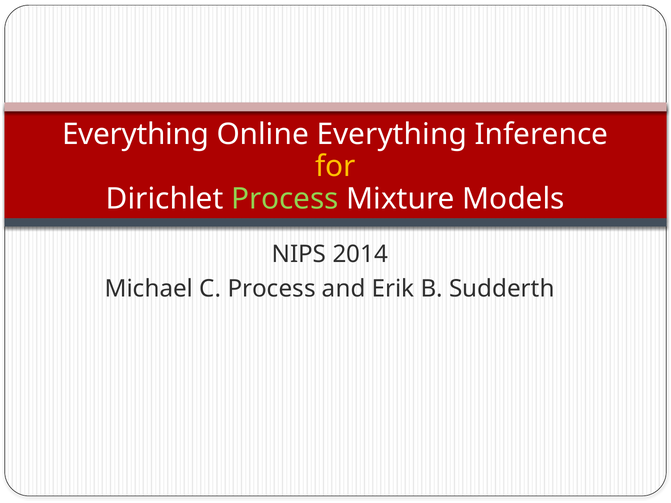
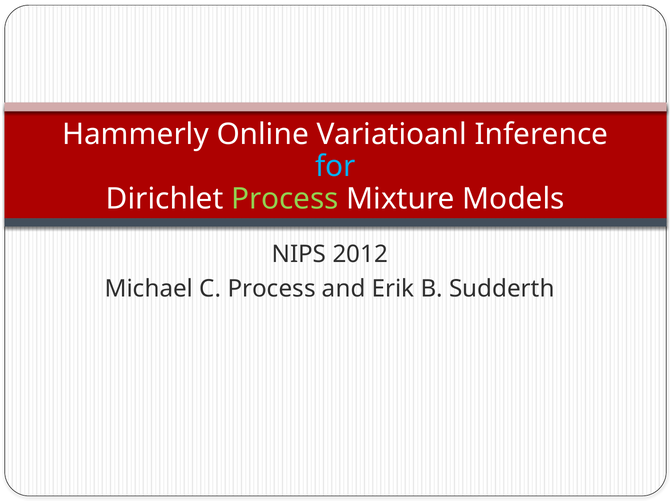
Everything: Everything -> Hammerly (135, 134)
Online Everything: Everything -> Variatioanl (392, 134)
for colour: yellow -> light blue (335, 167)
2014: 2014 -> 2012 (360, 254)
